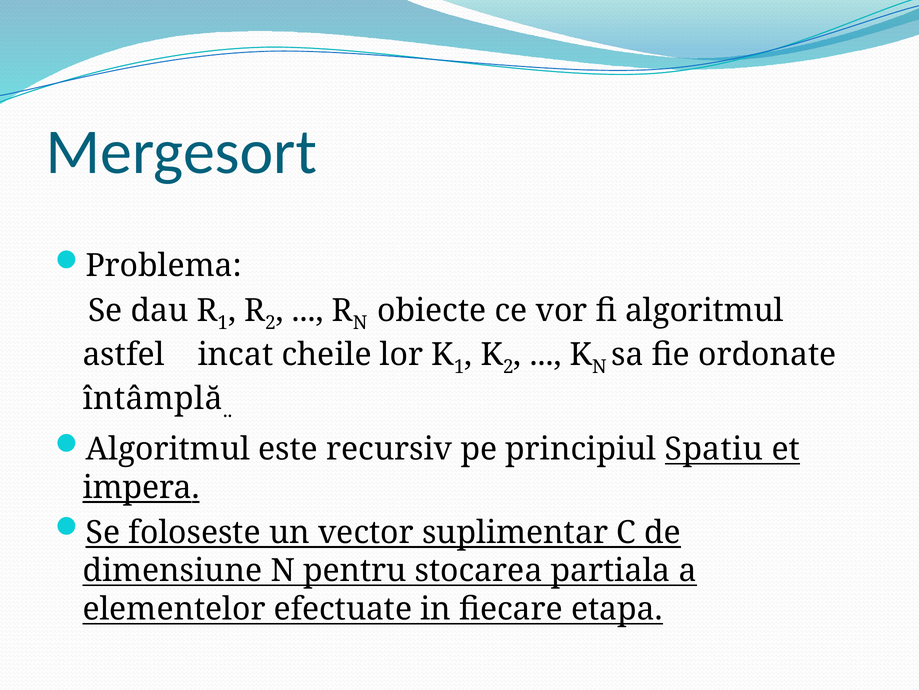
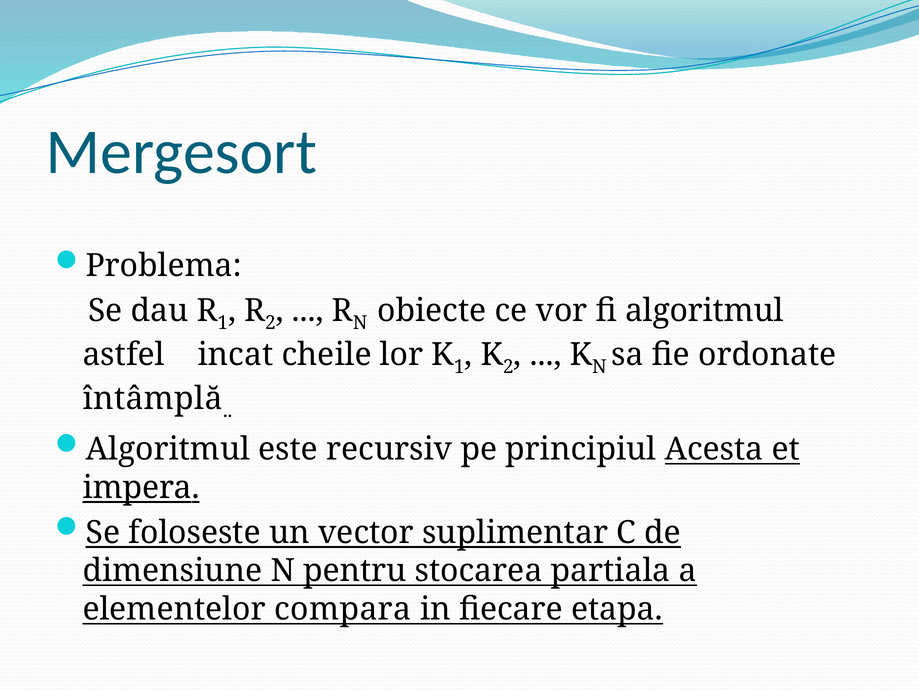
Spatiu: Spatiu -> Acesta (714, 449)
efectuate: efectuate -> compara (343, 608)
